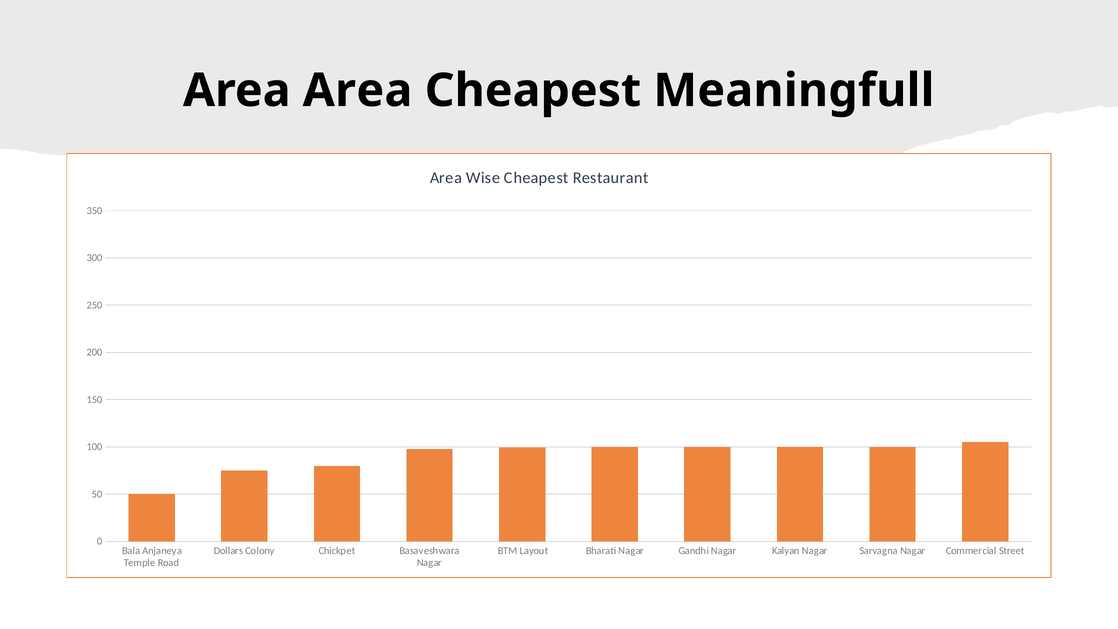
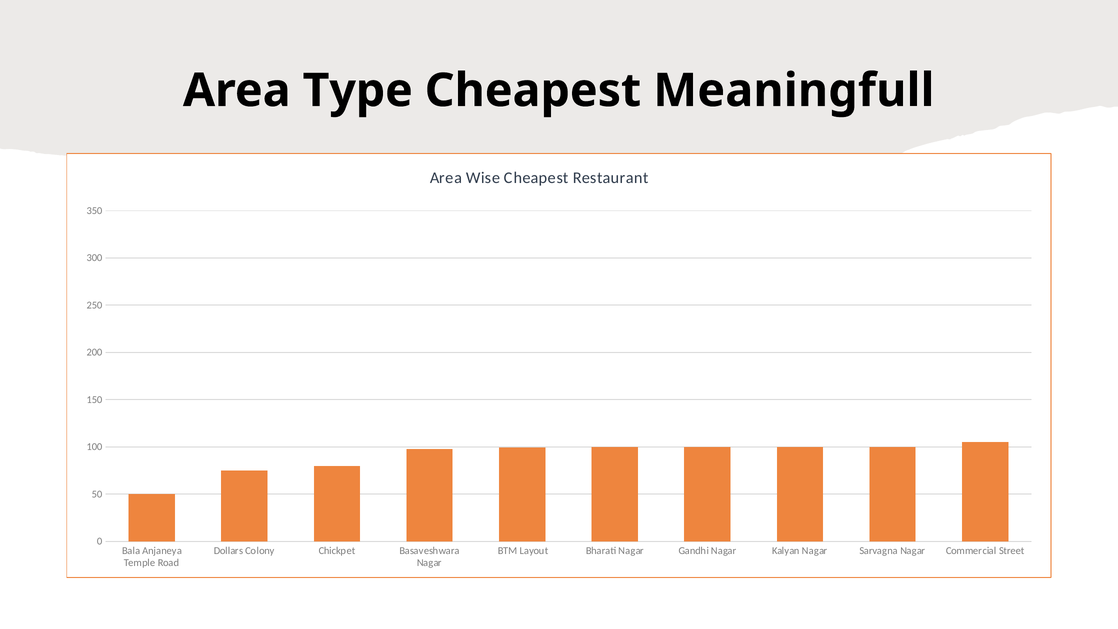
Area Area: Area -> Type (358, 91)
